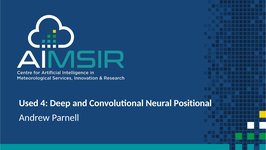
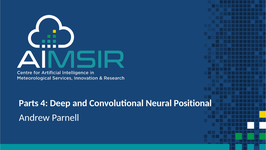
Used: Used -> Parts (29, 103)
